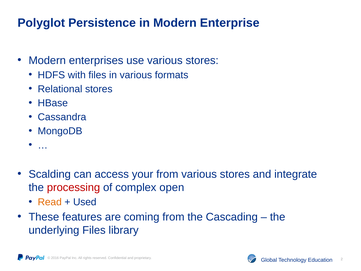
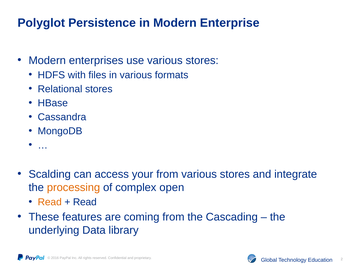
processing colour: red -> orange (74, 187)
Used: Used -> Read (85, 202)
underlying Files: Files -> Data (94, 230)
